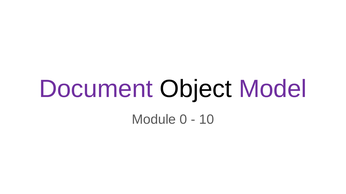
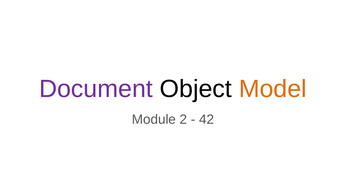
Model colour: purple -> orange (273, 89)
0: 0 -> 2 (183, 120)
10: 10 -> 42 (207, 120)
